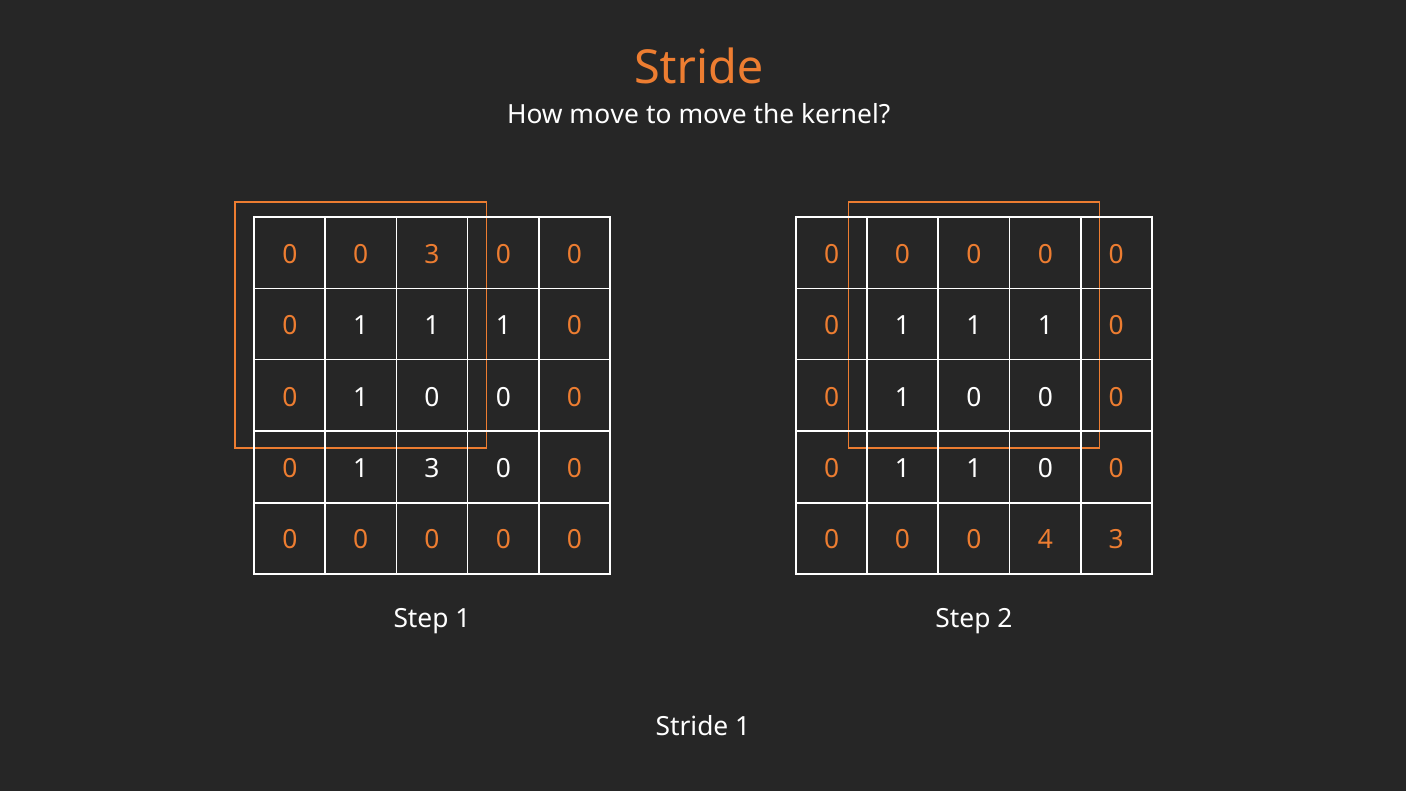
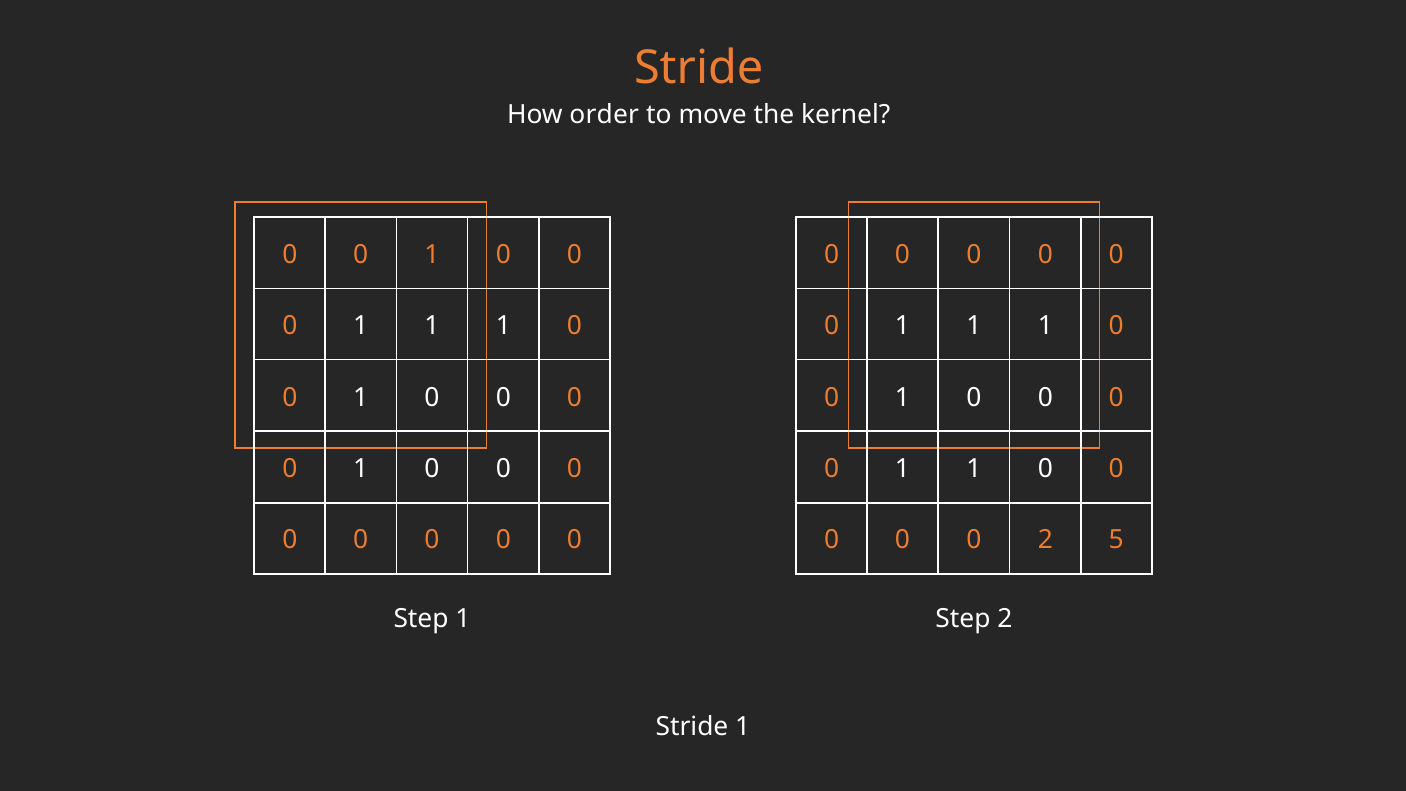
How move: move -> order (604, 115)
3: 3 -> 1 (432, 254)
3: 3 -> 0 (432, 469)
0 4: 4 -> 2 (1045, 540)
3: 3 -> 5 (1116, 540)
